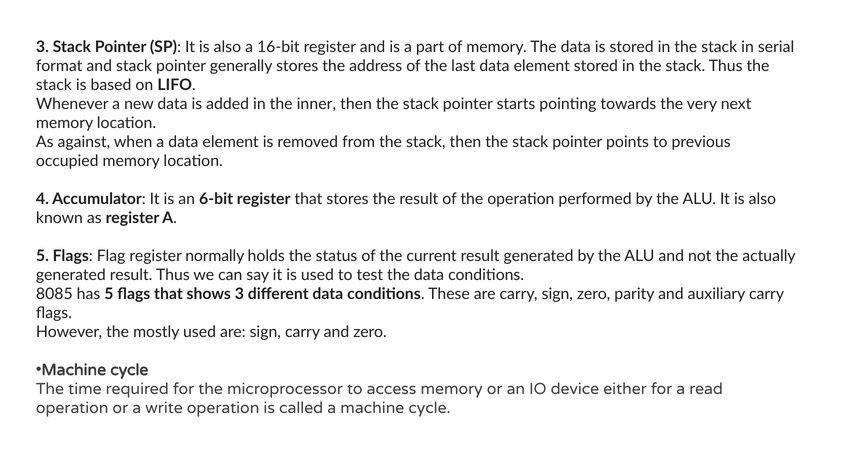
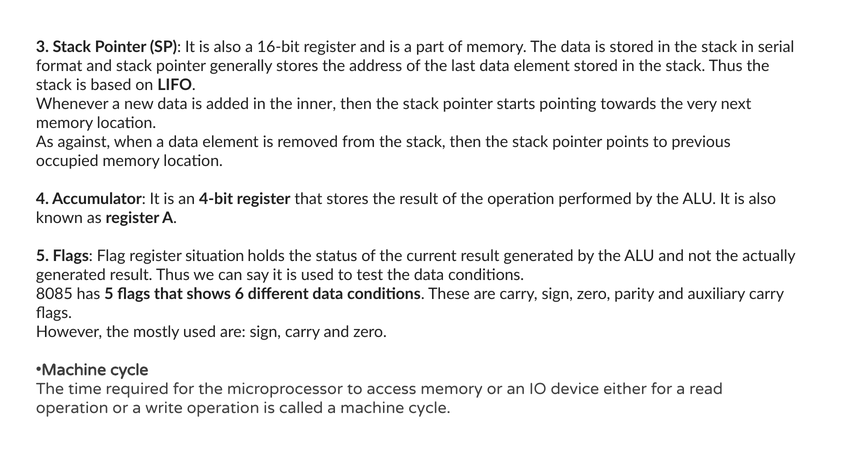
6-bit: 6-bit -> 4-bit (216, 199)
normally: normally -> situation (215, 256)
shows 3: 3 -> 6 (239, 294)
